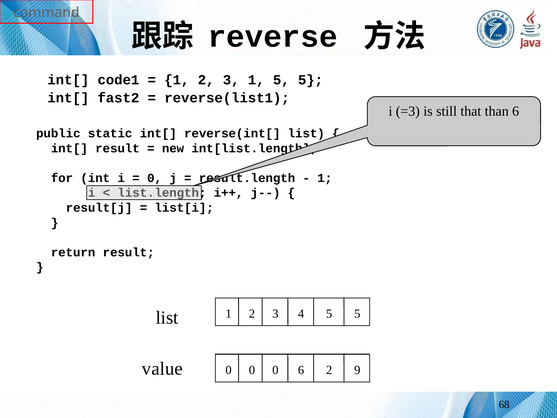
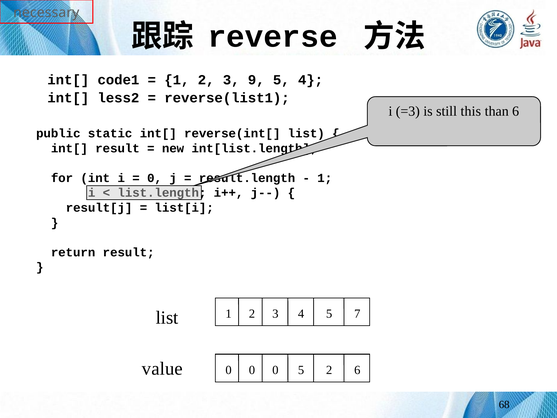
command: command -> necessary (46, 13)
3 1: 1 -> 9 (256, 80)
5: 5 -> 4 (311, 80)
fast2: fast2 -> less2 (118, 98)
that: that -> this (471, 111)
4 5 5: 5 -> 7 (357, 314)
0 6: 6 -> 5 (301, 370)
2 9: 9 -> 6 (357, 370)
